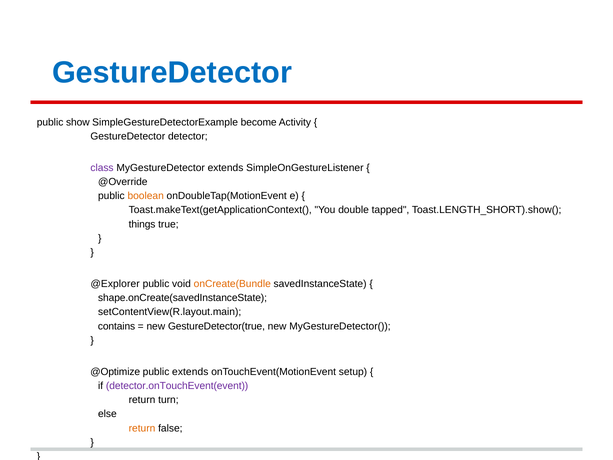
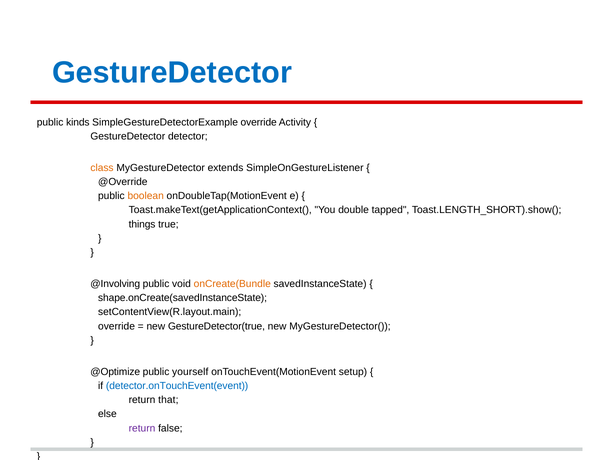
show: show -> kinds (78, 122)
SimpleGestureDetectorExample become: become -> override (259, 122)
class colour: purple -> orange (102, 168)
@Explorer: @Explorer -> @Involving (115, 284)
contains: contains -> override (117, 326)
public extends: extends -> yourself (190, 372)
detector.onTouchEvent(event colour: purple -> blue (177, 386)
turn: turn -> that (168, 400)
return colour: orange -> purple (142, 428)
